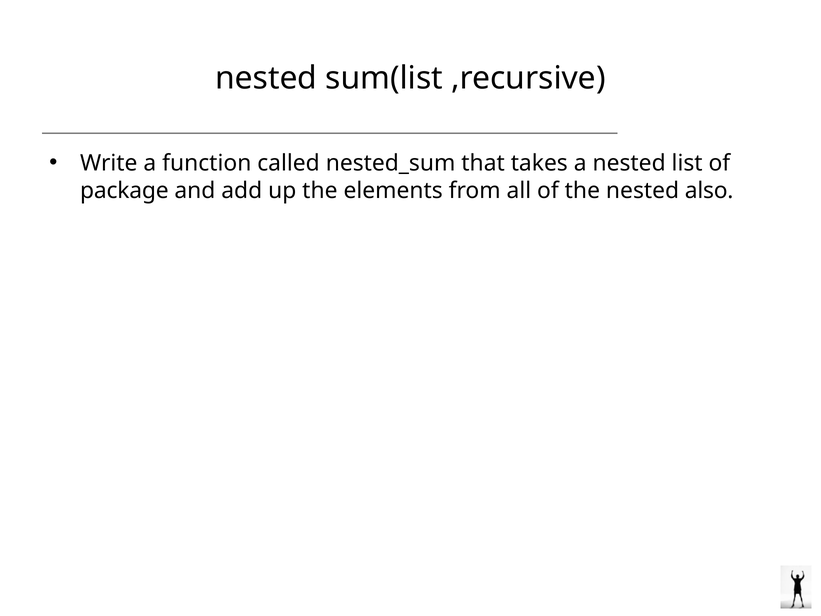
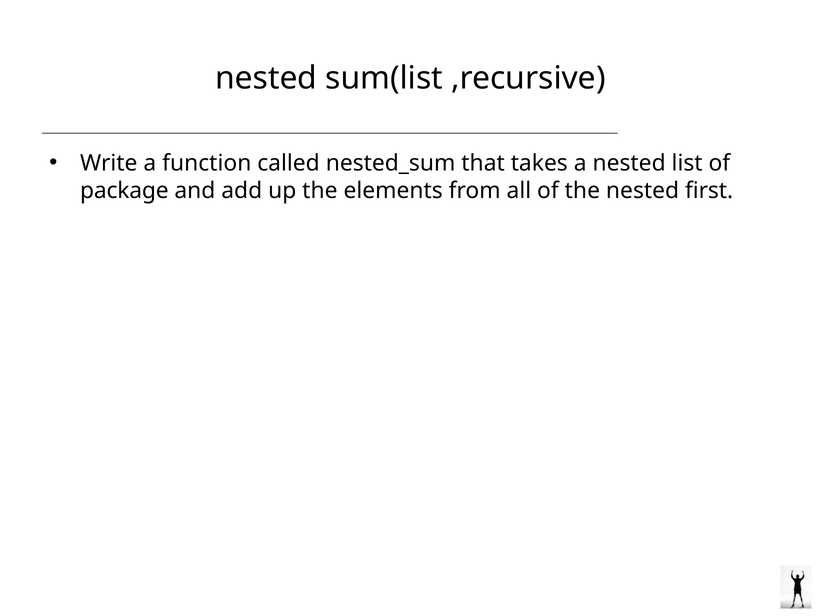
also: also -> first (709, 190)
